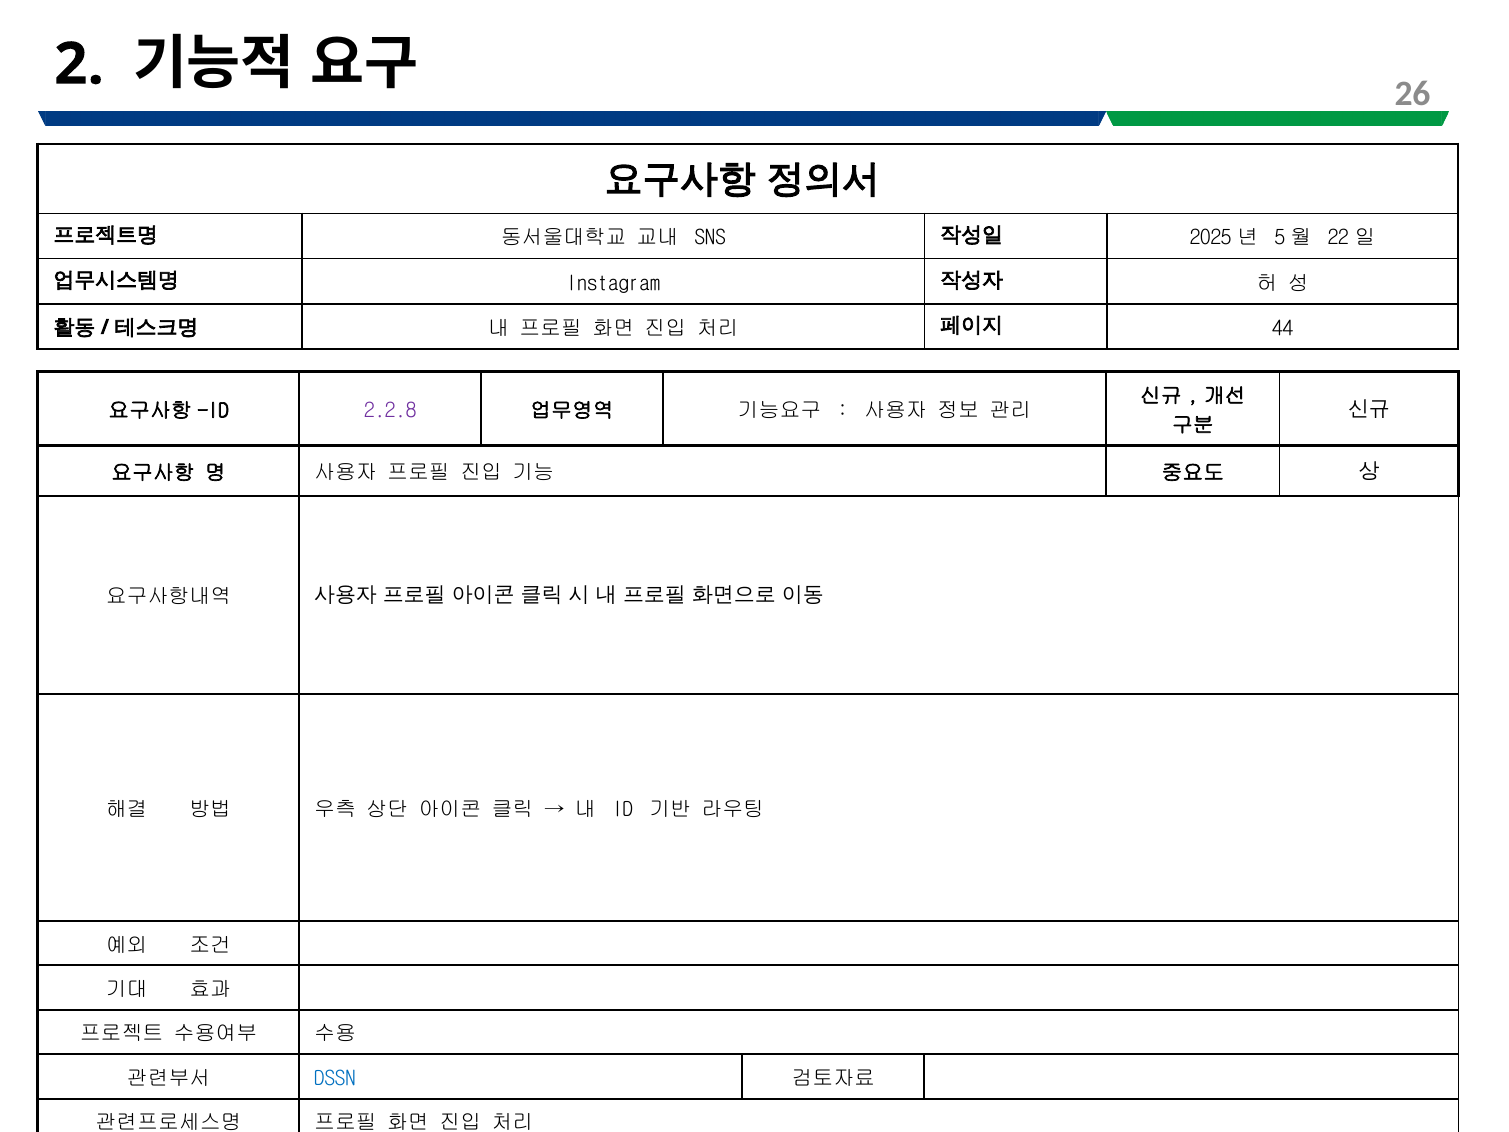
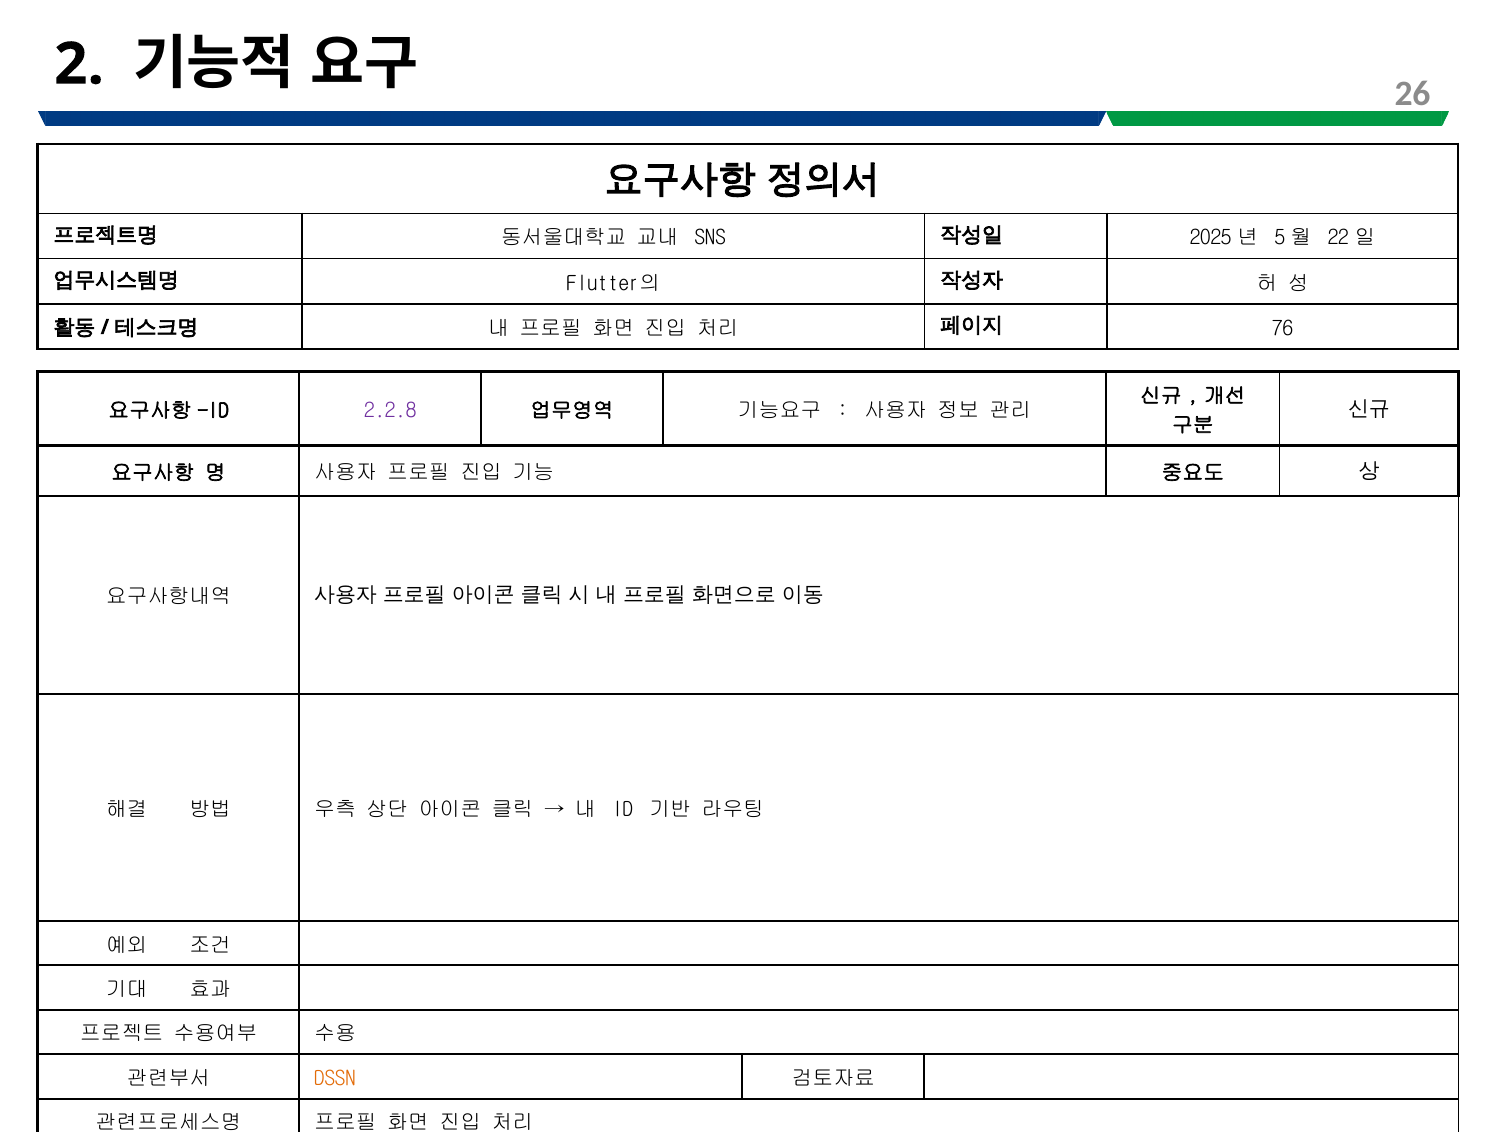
Instagram: Instagram -> Flutter의 (613, 283)
44: 44 -> 76 (1283, 328)
DSSN colour: blue -> orange (335, 1078)
